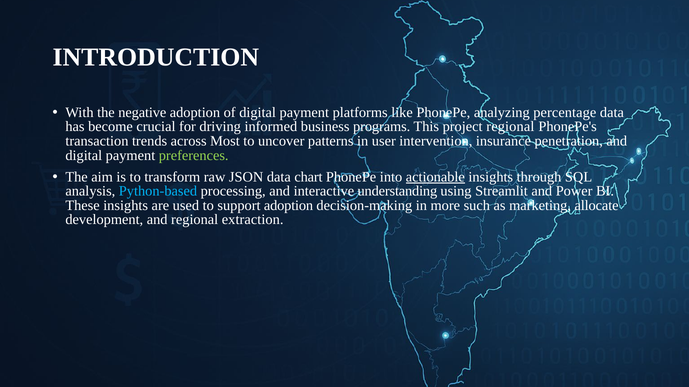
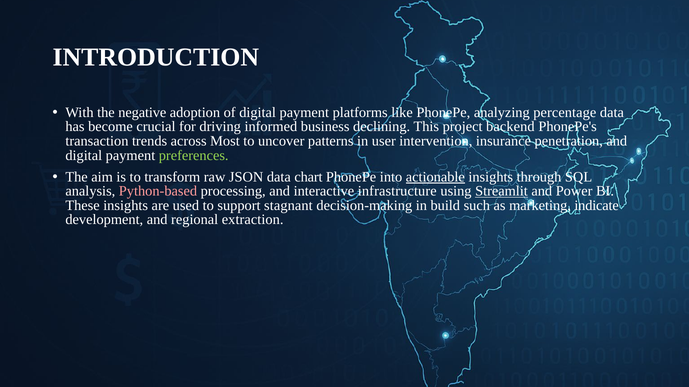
programs: programs -> declining (382, 127)
project regional: regional -> backend (510, 127)
Python-based colour: light blue -> pink (158, 191)
understanding: understanding -> infrastructure (397, 191)
Streamlit underline: none -> present (501, 191)
support adoption: adoption -> stagnant (288, 206)
more: more -> build (445, 206)
allocate: allocate -> indicate (597, 206)
